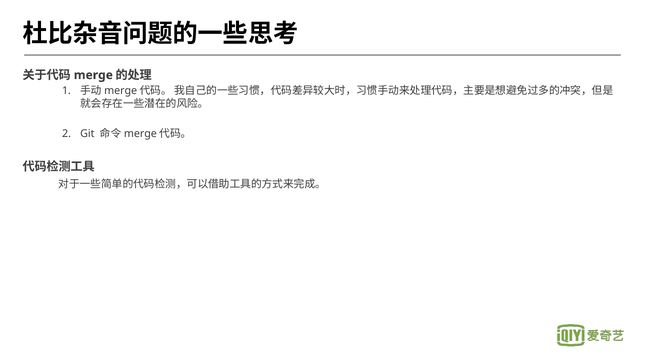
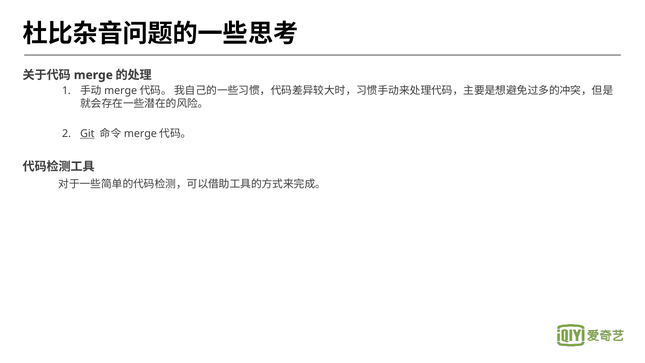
Git underline: none -> present (87, 134)
